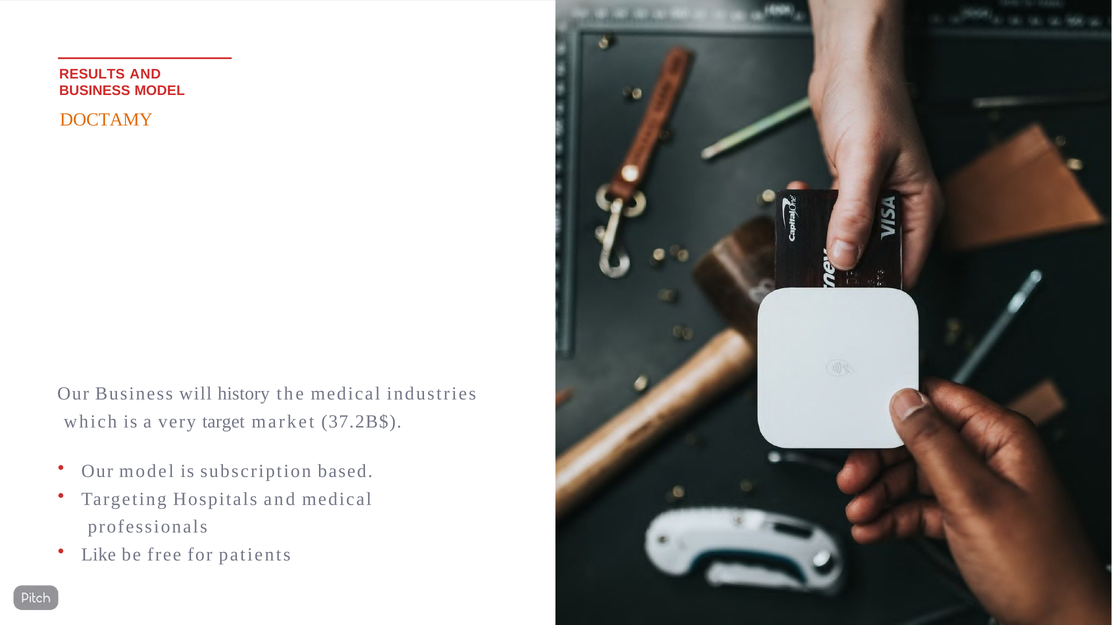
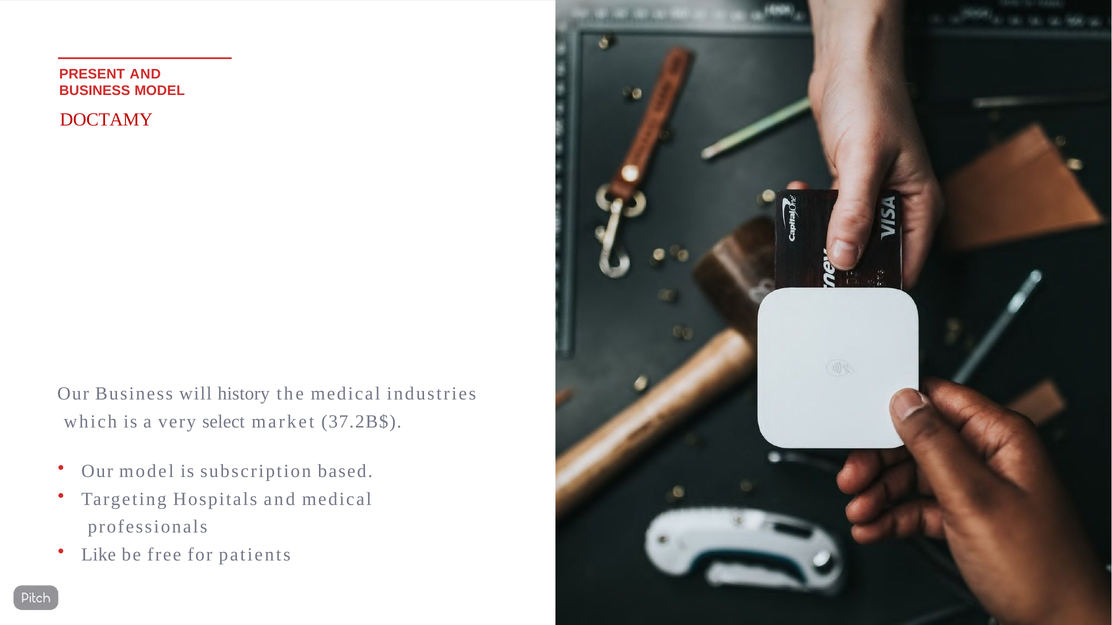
RESULTS: RESULTS -> PRESENT (92, 74)
DOCTAMY colour: orange -> red (106, 120)
target: target -> select (223, 422)
